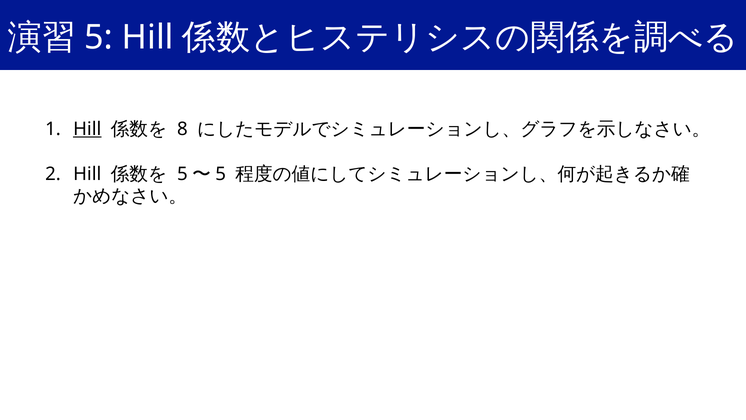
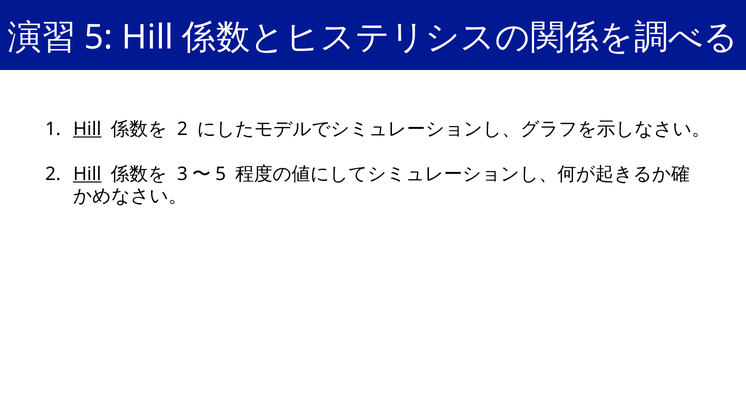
8: 8 -> 2 (182, 129)
Hill underline: none -> present (87, 174)
5: 5 -> 3 (182, 174)
